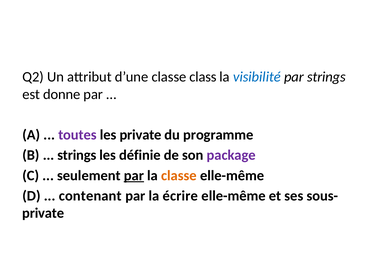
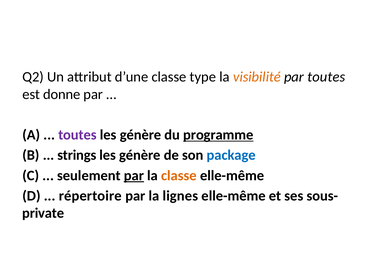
class: class -> type (203, 77)
visibilité colour: blue -> orange (257, 77)
par strings: strings -> toutes (326, 77)
private: private -> génère (140, 135)
programme underline: none -> present (218, 135)
définie: définie -> génère (140, 155)
package colour: purple -> blue (231, 155)
contenant: contenant -> répertoire (90, 196)
écrire: écrire -> lignes (180, 196)
